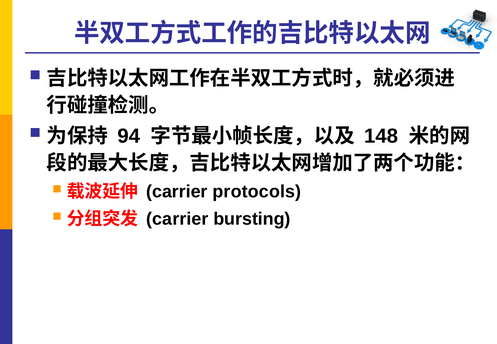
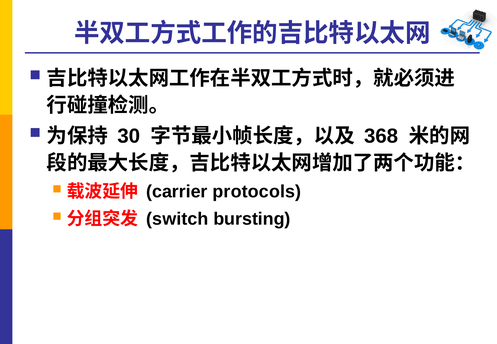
94: 94 -> 30 (129, 136)
148: 148 -> 368 (381, 136)
carrier: carrier -> switch (177, 219)
